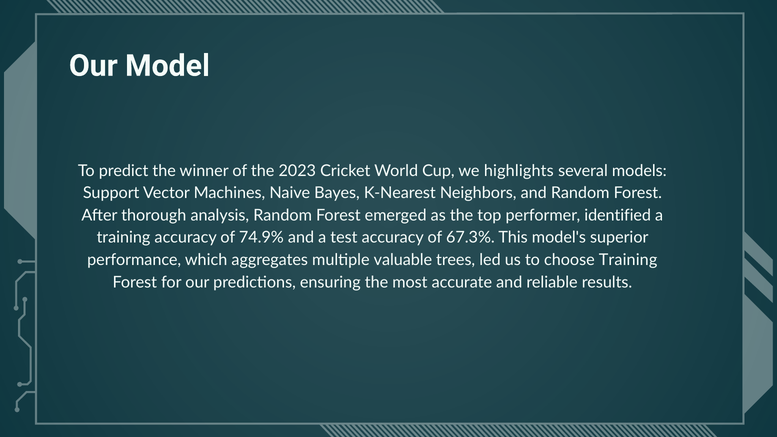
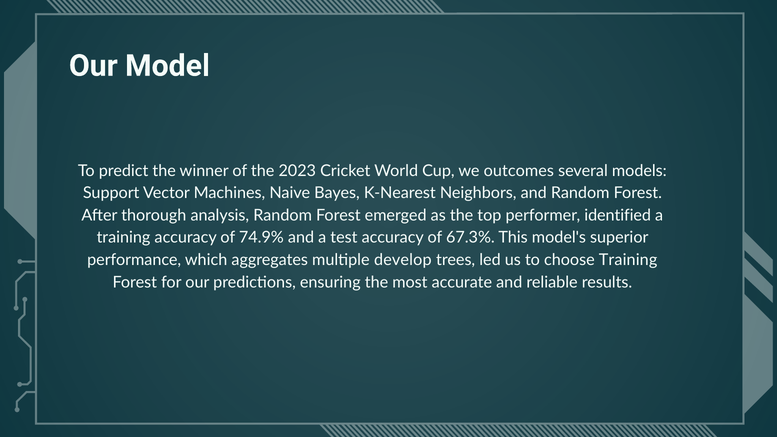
highlights: highlights -> outcomes (519, 171)
valuable: valuable -> develop (403, 260)
